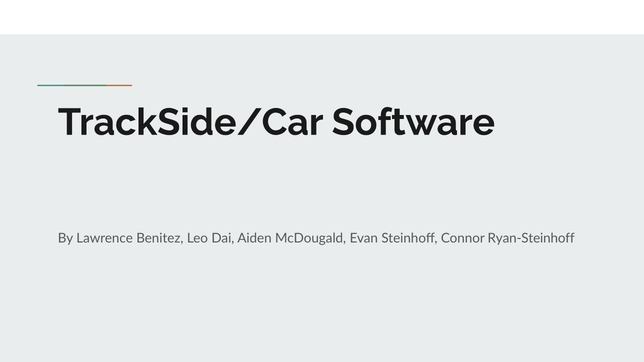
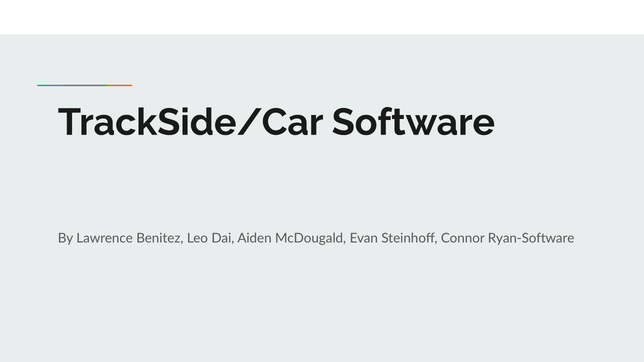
Ryan-Steinhoff: Ryan-Steinhoff -> Ryan-Software (531, 239)
